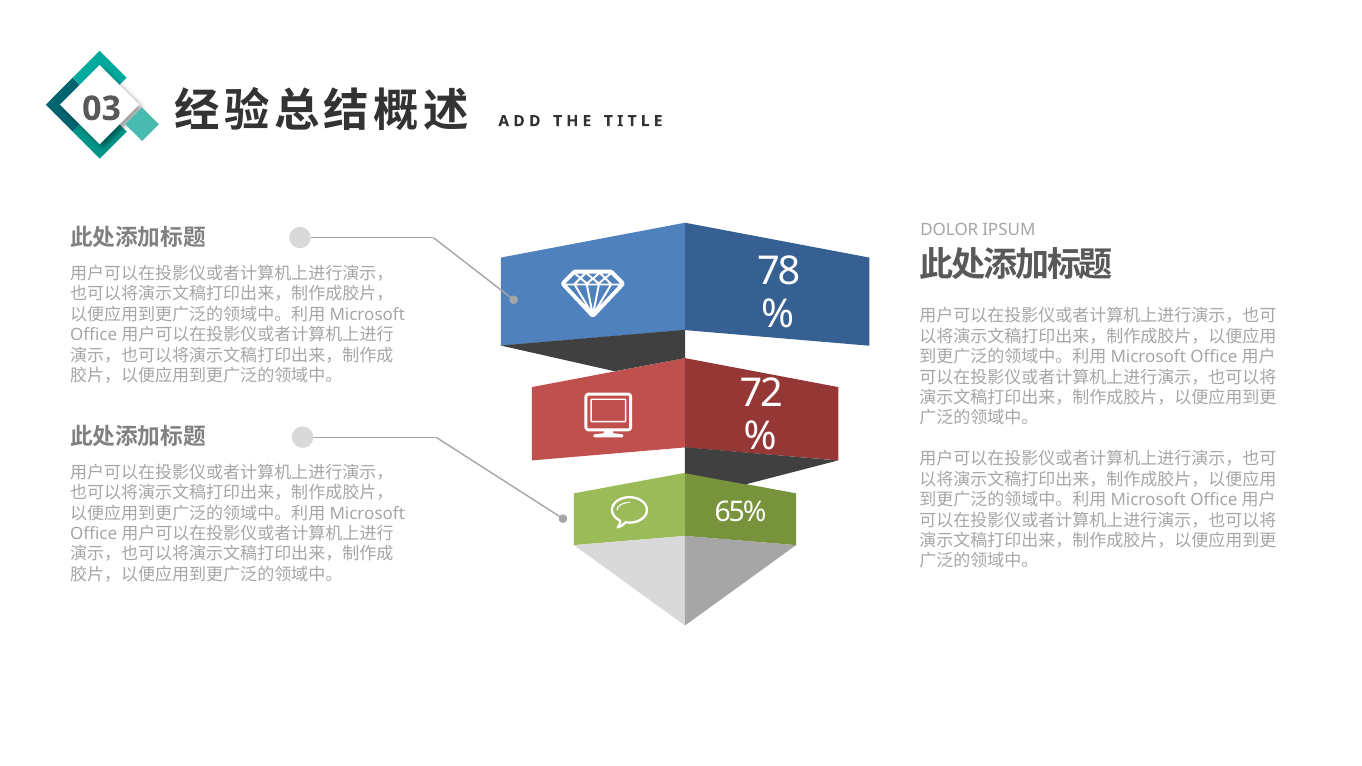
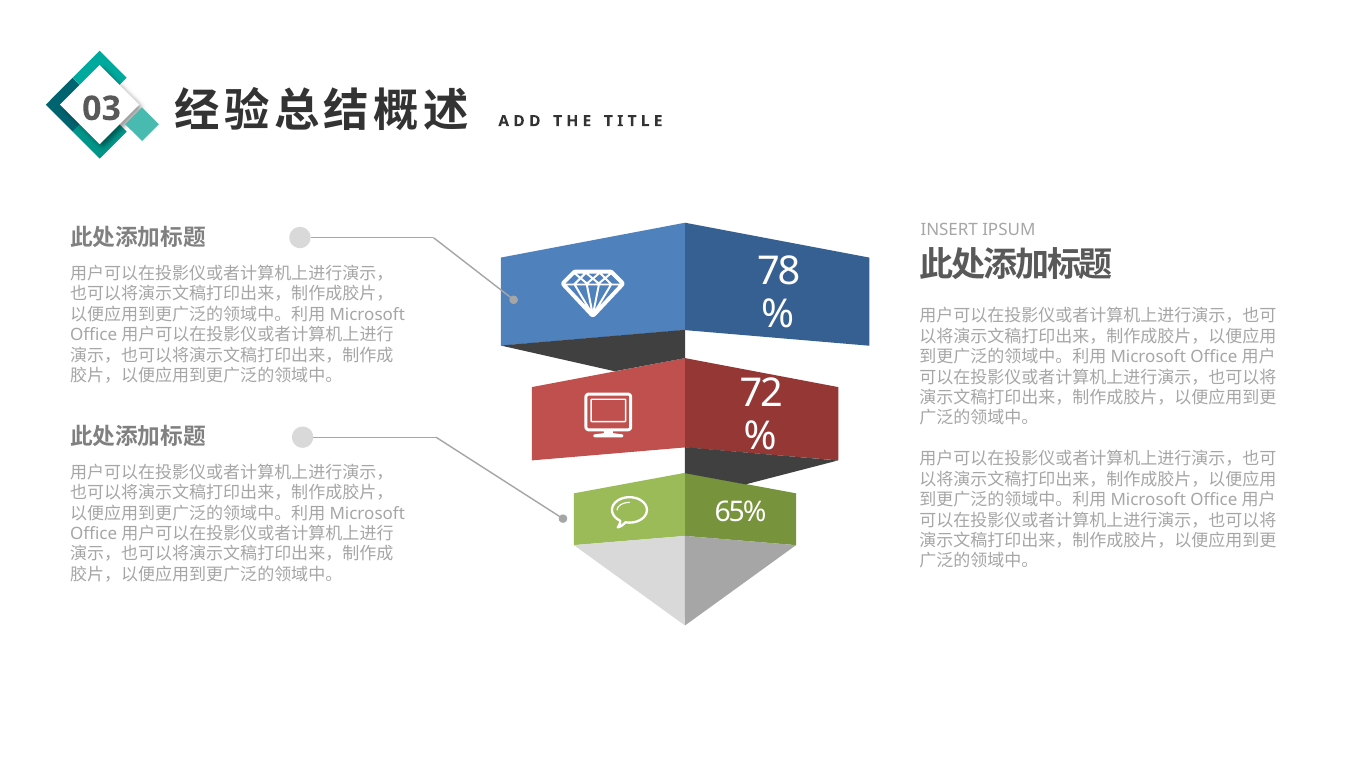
DOLOR: DOLOR -> INSERT (949, 230)
